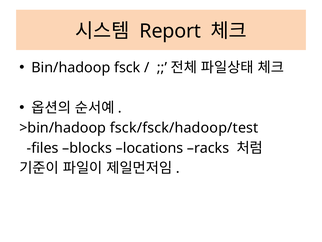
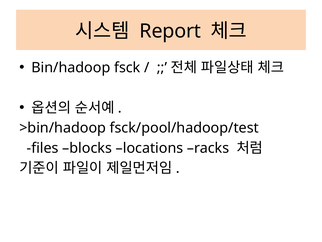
fsck/fsck/hadoop/test: fsck/fsck/hadoop/test -> fsck/pool/hadoop/test (184, 128)
